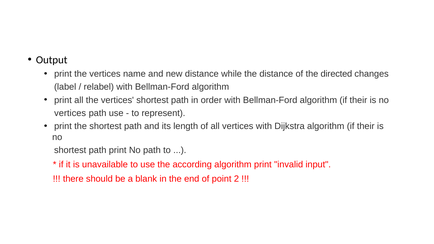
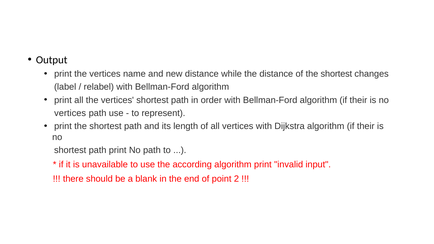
of the directed: directed -> shortest (336, 74)
